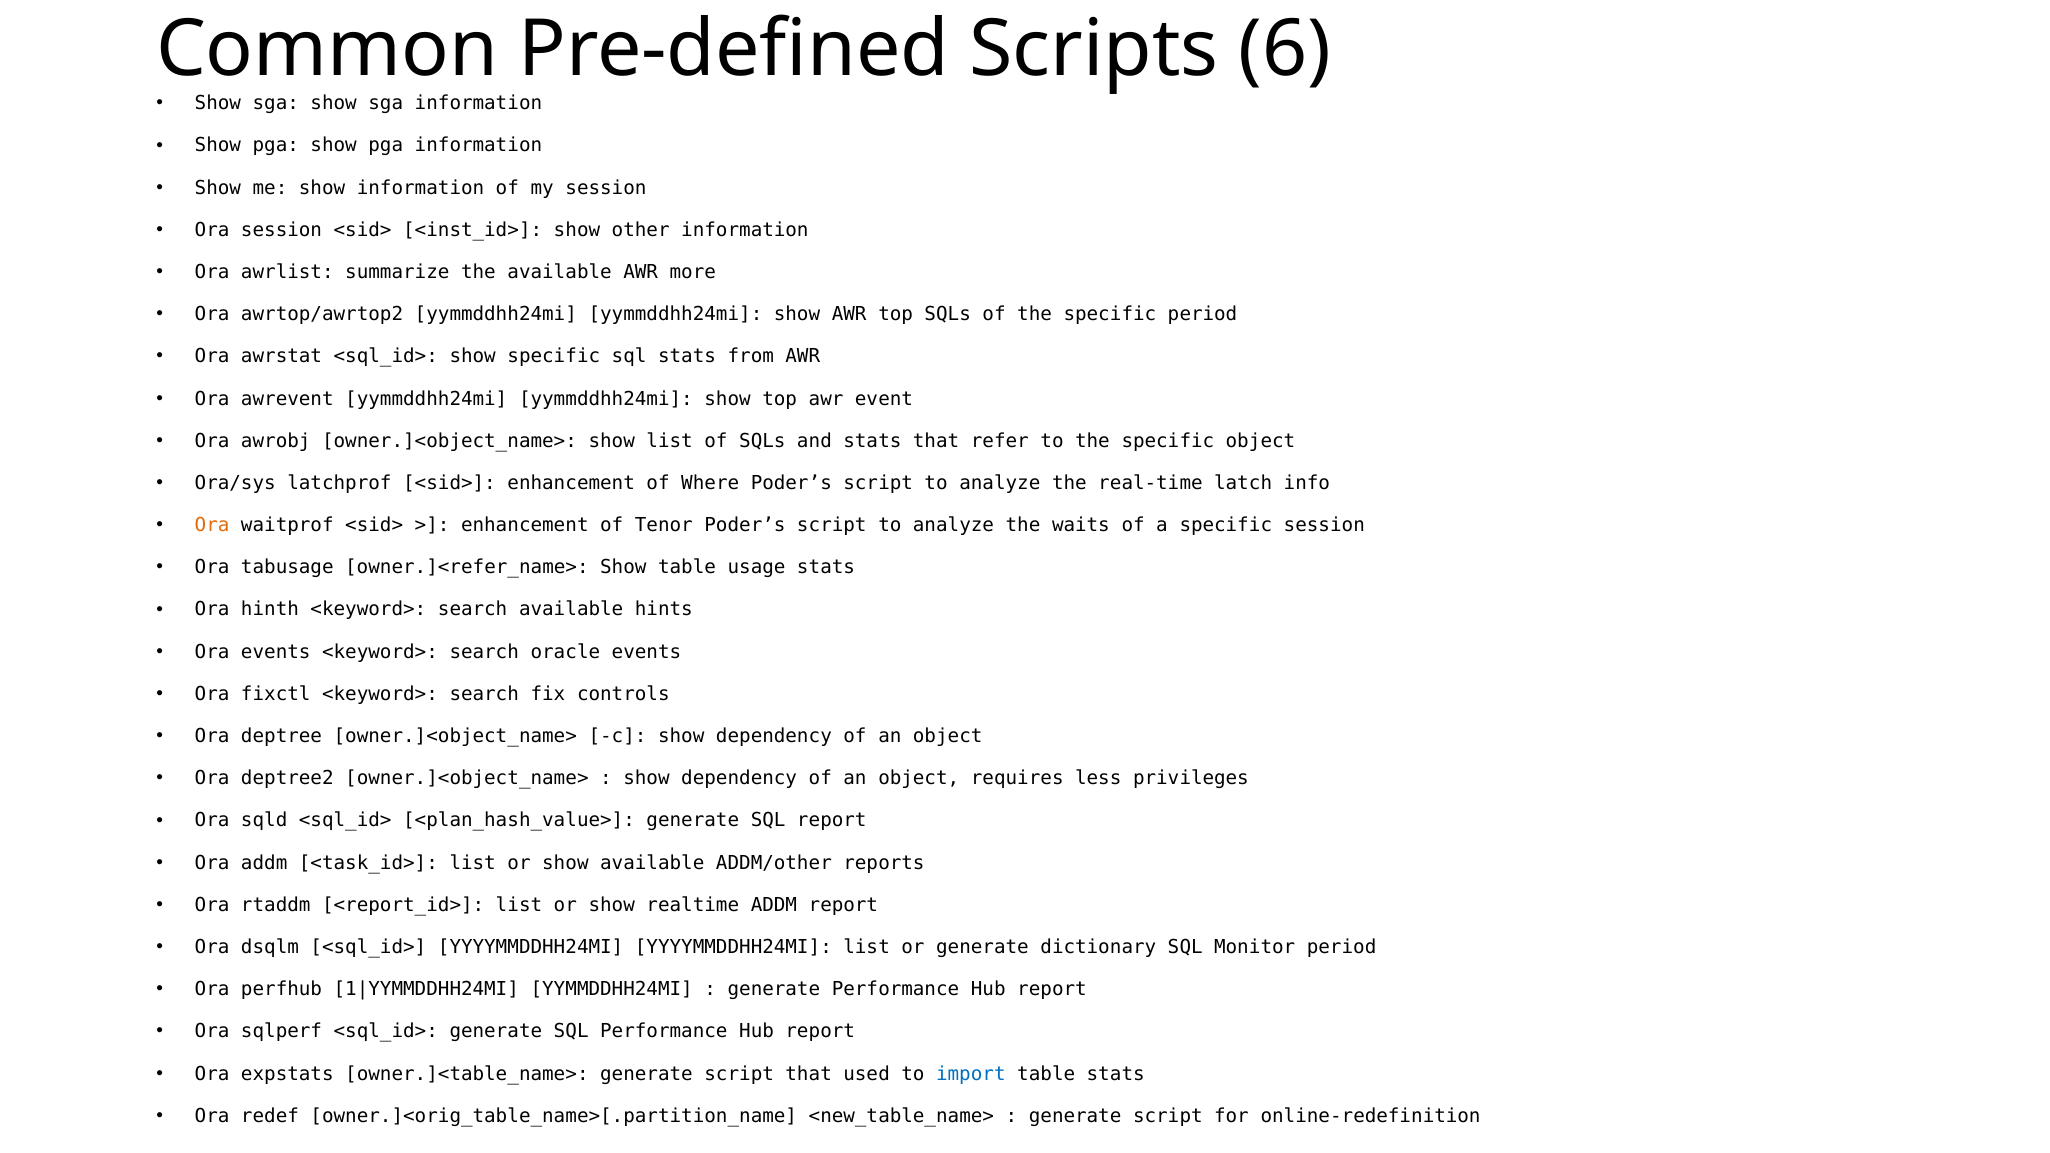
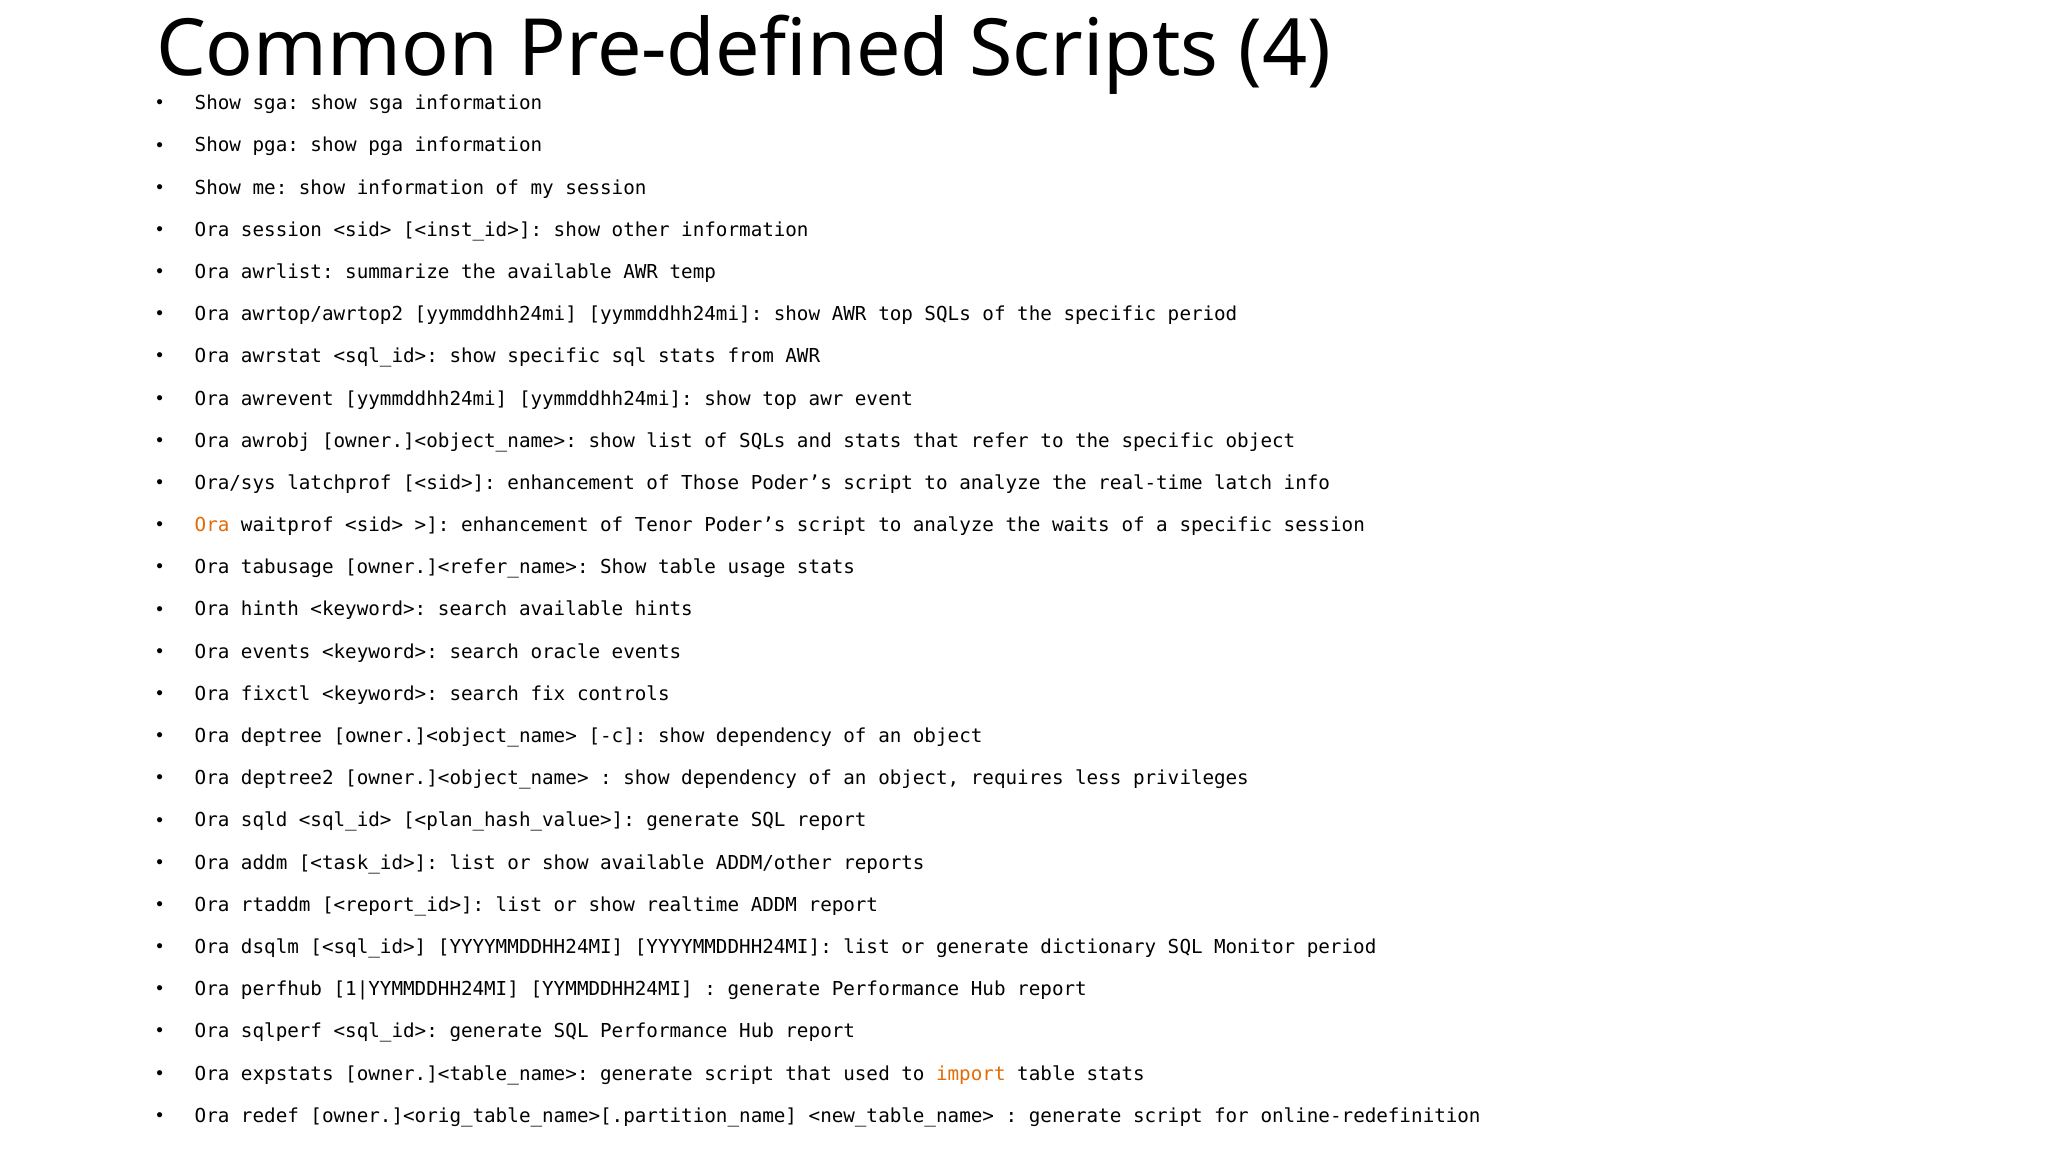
6: 6 -> 4 (1285, 50)
more: more -> temp (693, 272)
Where: Where -> Those (710, 483)
import colour: blue -> orange (971, 1074)
